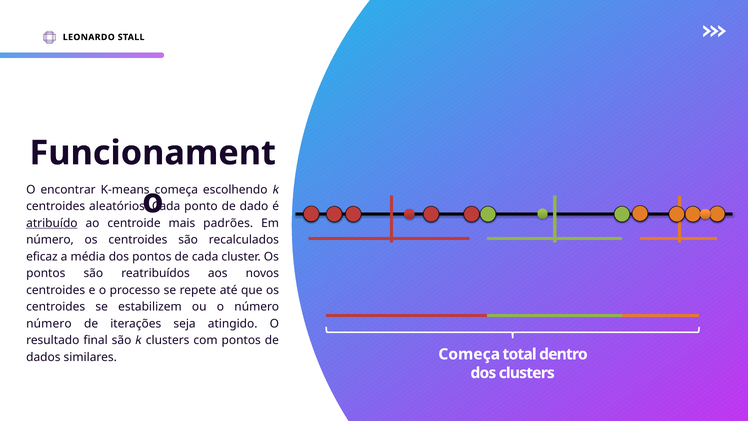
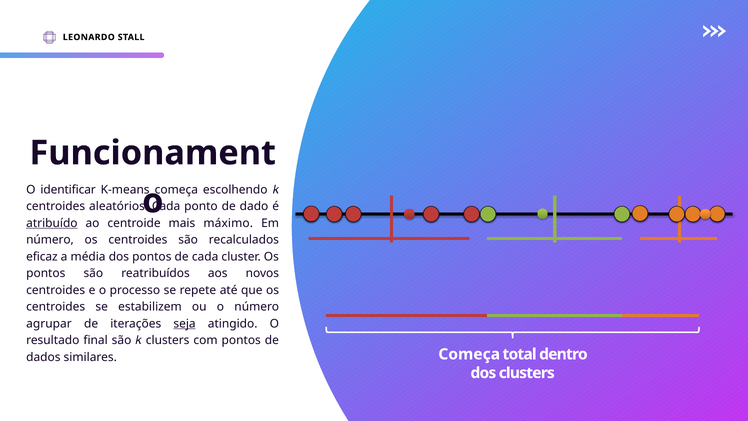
encontrar: encontrar -> identificar (68, 190)
padrões: padrões -> máximo (228, 223)
número: número -> agrupar (49, 323)
seja underline: none -> present (185, 323)
